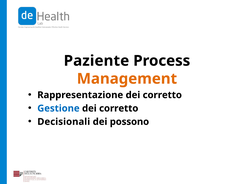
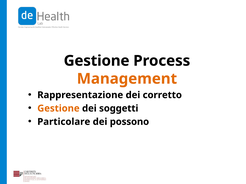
Paziente: Paziente -> Gestione (97, 61)
Gestione colour: blue -> orange (58, 109)
corretto: corretto -> soggetti (119, 109)
Decisionali: Decisionali -> Particolare (64, 122)
